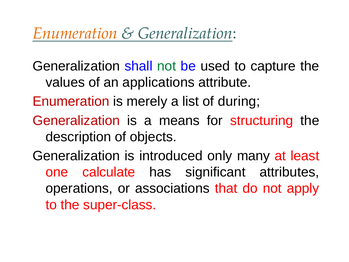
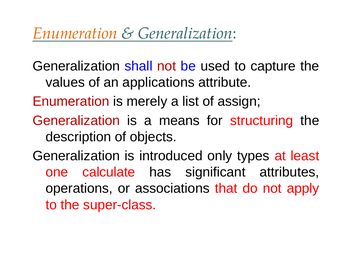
not colour: green -> red (167, 66)
during: during -> assign (239, 101)
many: many -> types (253, 156)
